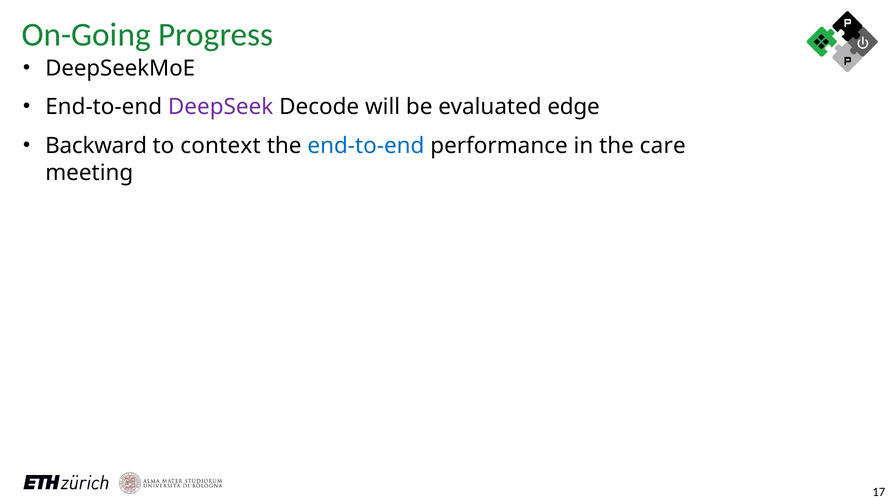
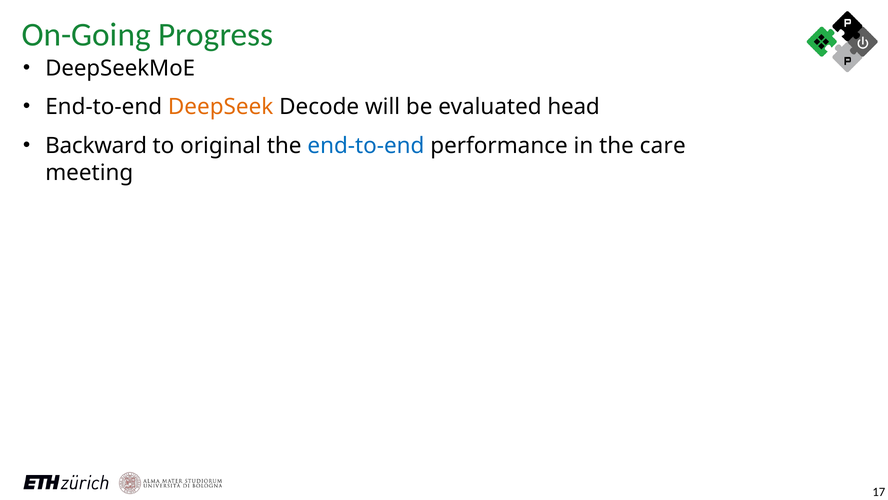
DeepSeek colour: purple -> orange (221, 107)
edge: edge -> head (574, 107)
context: context -> original (221, 146)
